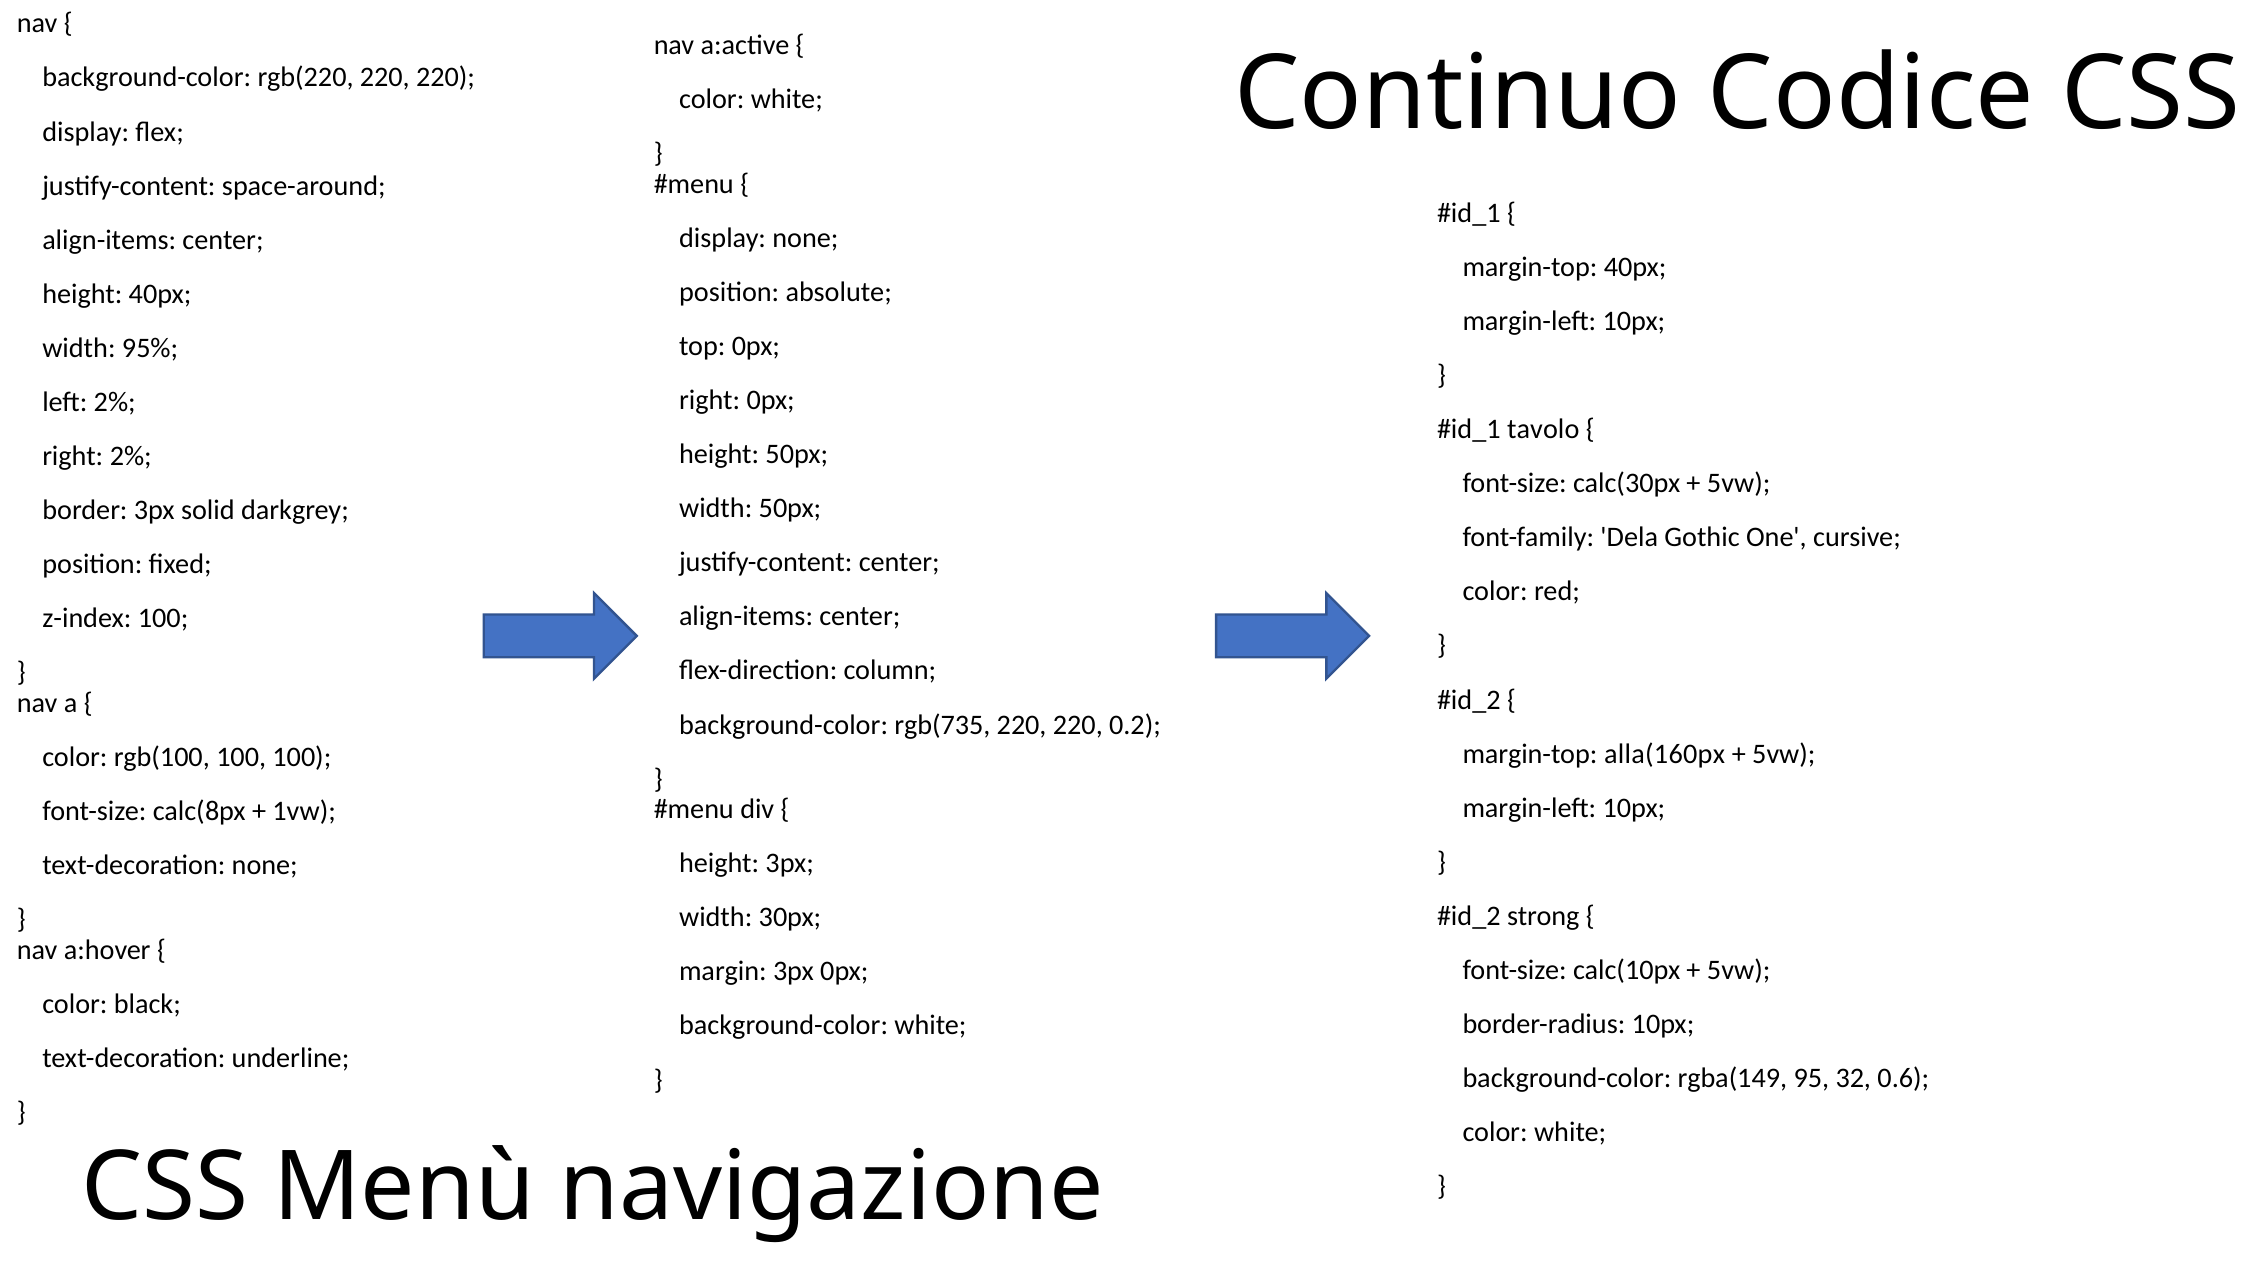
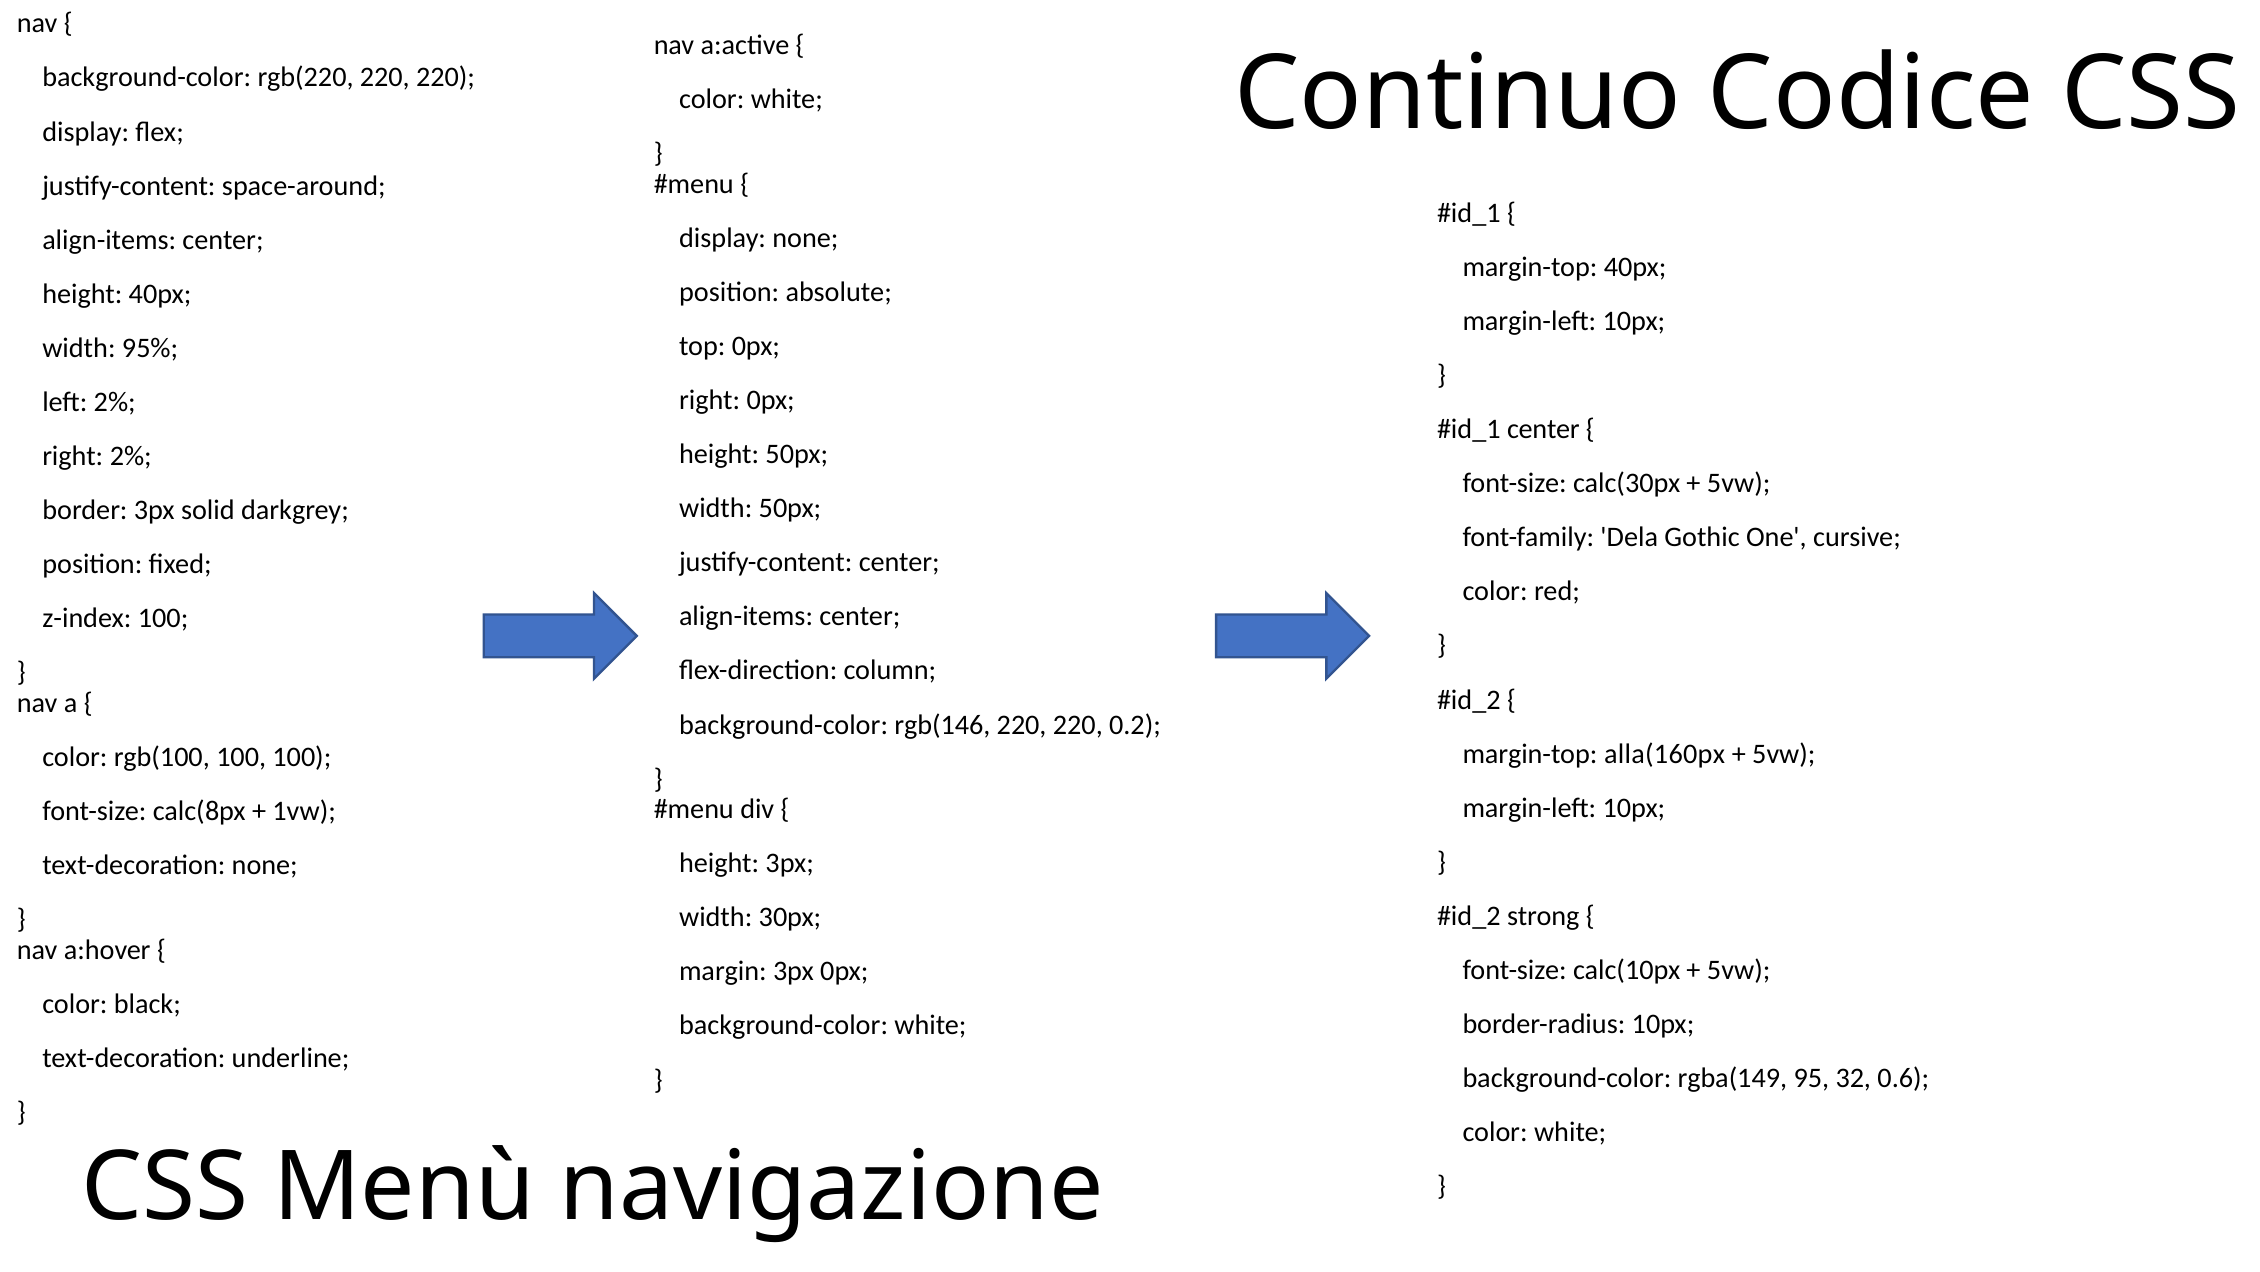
tavolo: tavolo -> center (1543, 429)
rgb(735: rgb(735 -> rgb(146 (942, 724)
